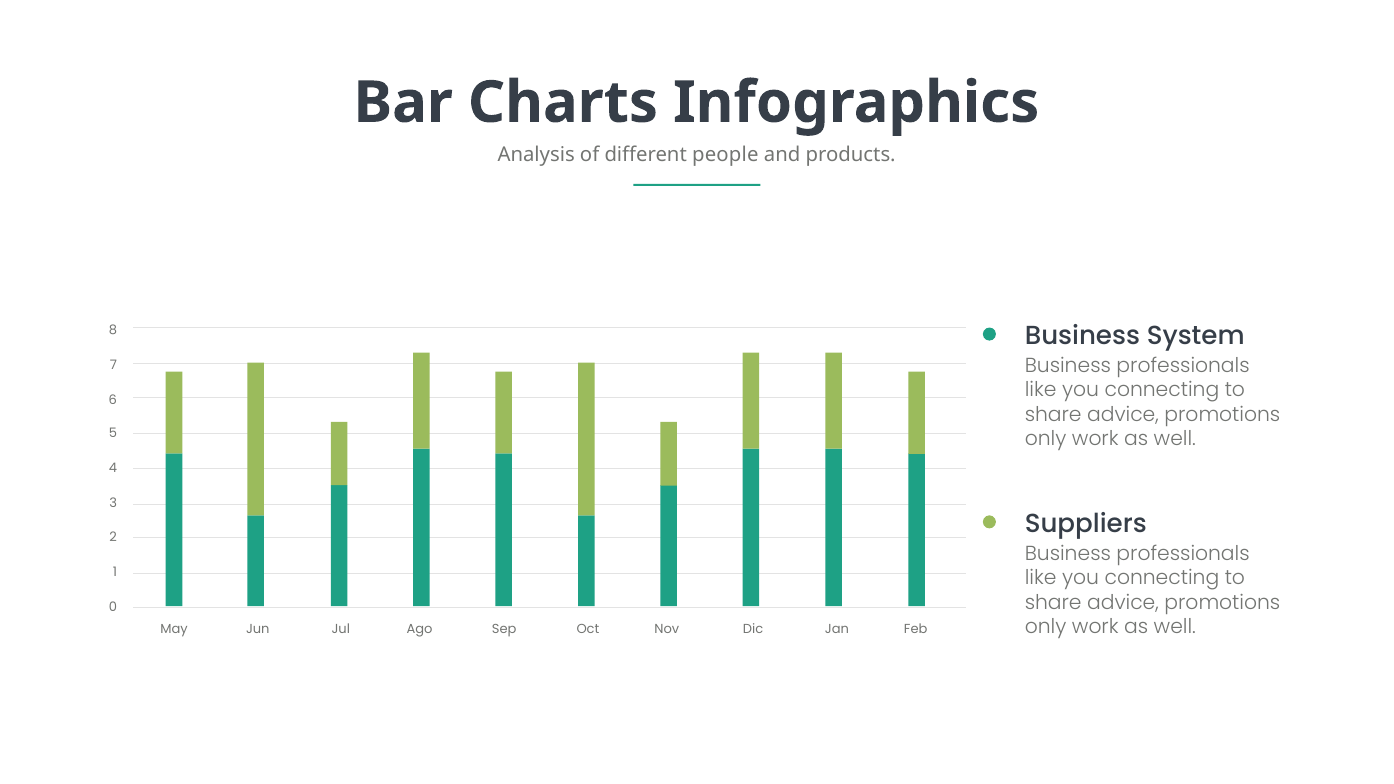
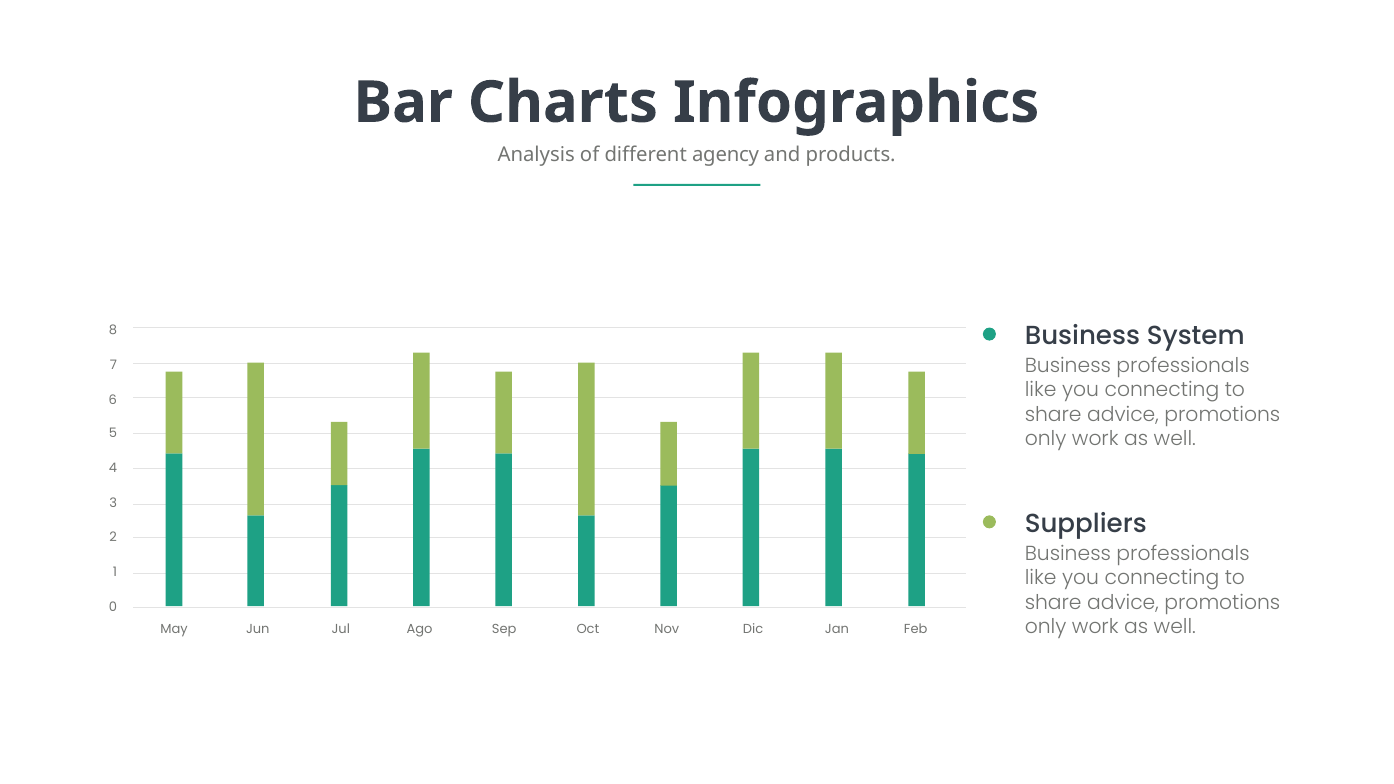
people: people -> agency (726, 155)
